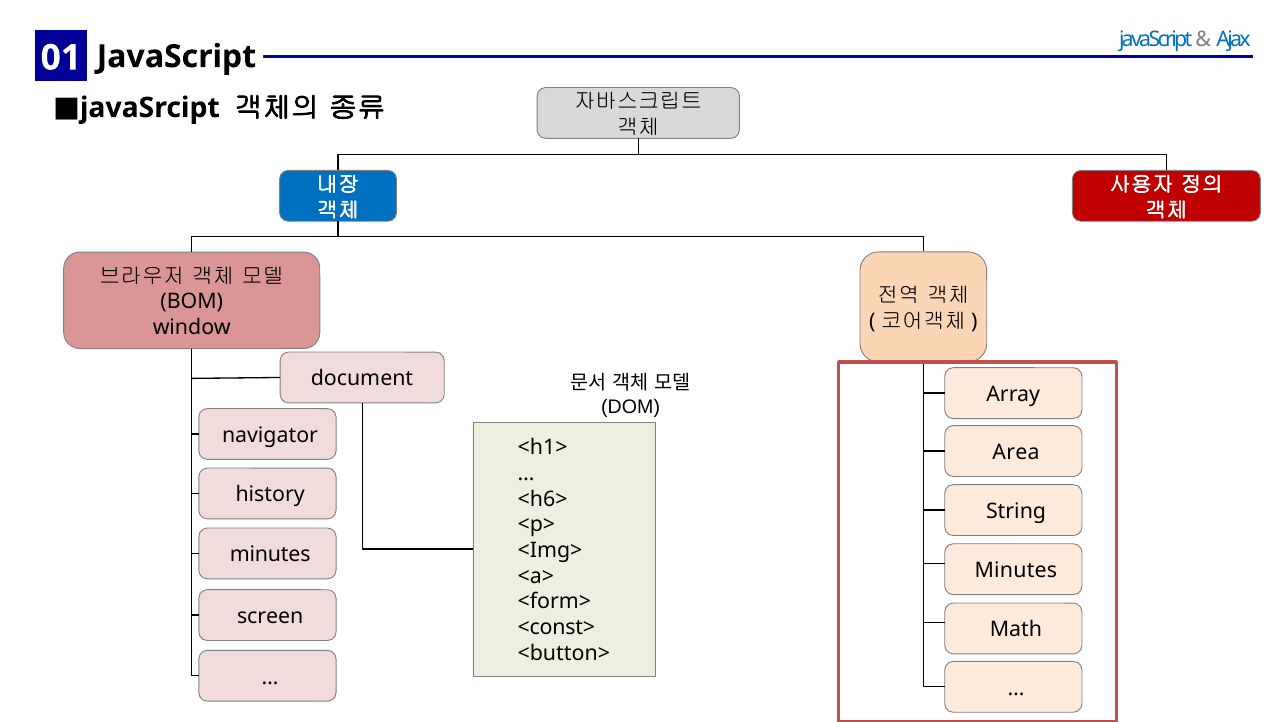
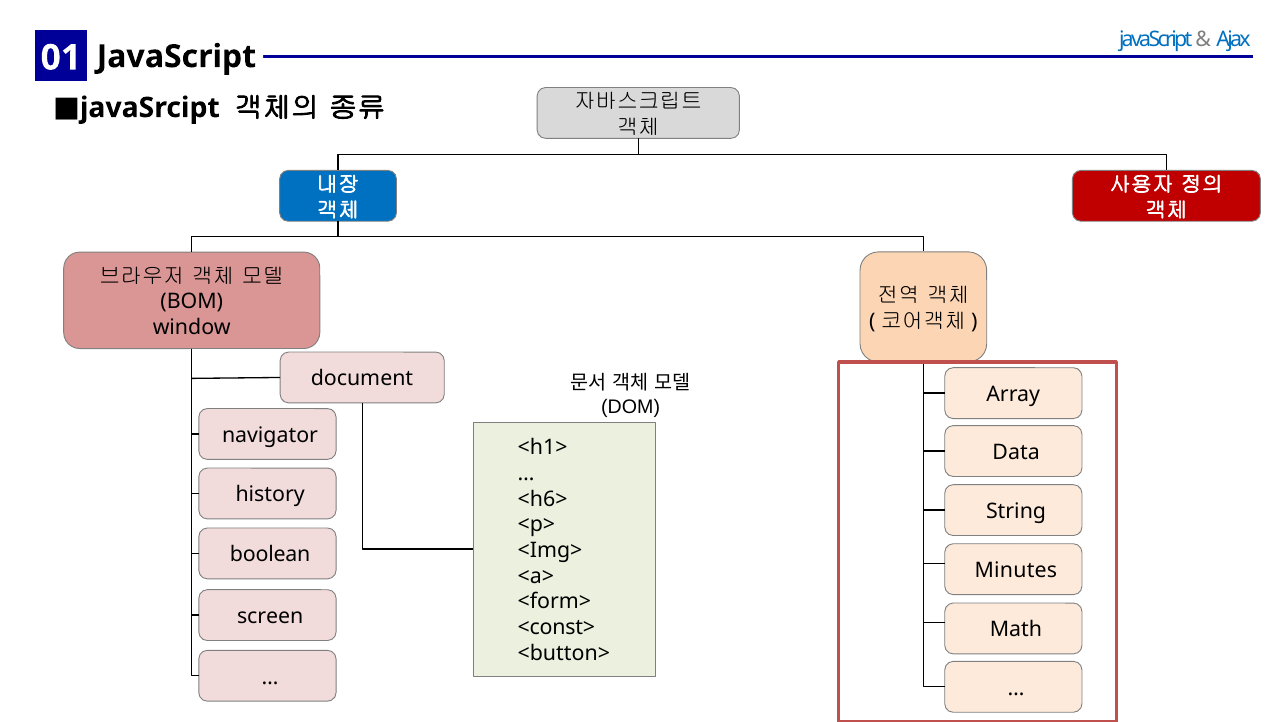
Area: Area -> Data (1016, 452)
minutes: minutes -> boolean (270, 555)
